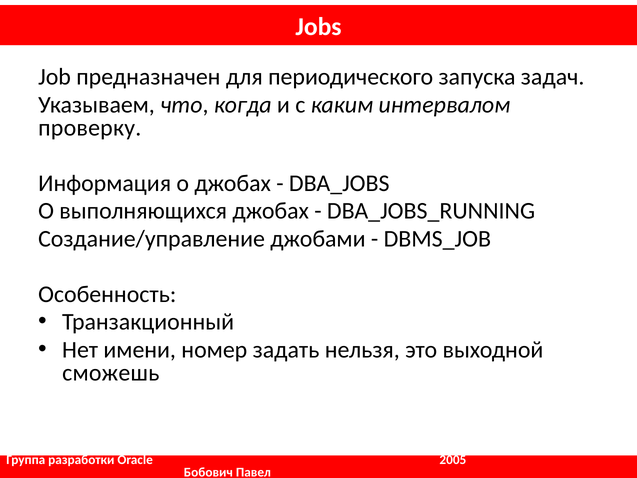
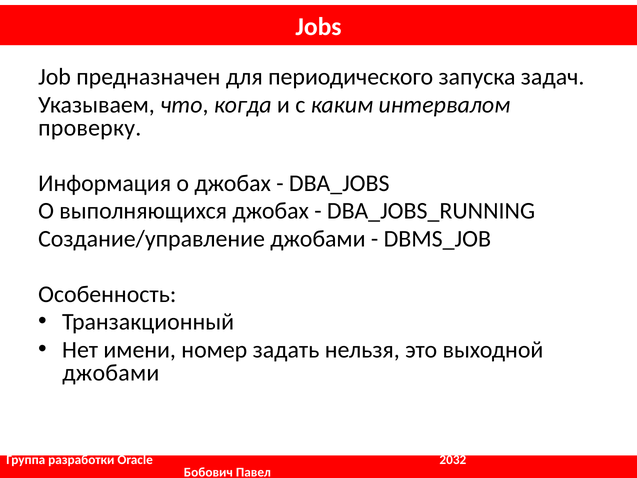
сможешь: сможешь -> джобами (111, 373)
2005: 2005 -> 2032 (453, 460)
